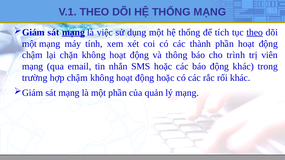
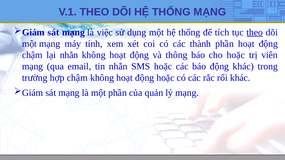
mạng underline: present -> none (73, 32)
lại chặn: chặn -> nhắn (69, 55)
cho trình: trình -> hoặc (236, 55)
